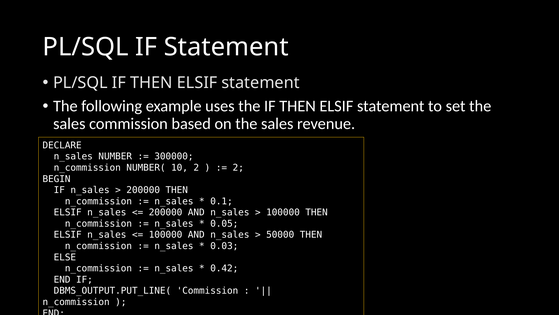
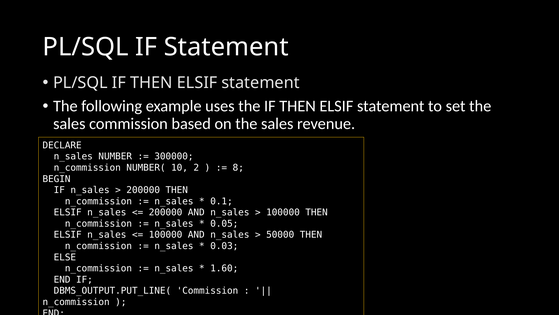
2: 2 -> 8 (238, 167)
0.42: 0.42 -> 1.60 (224, 268)
